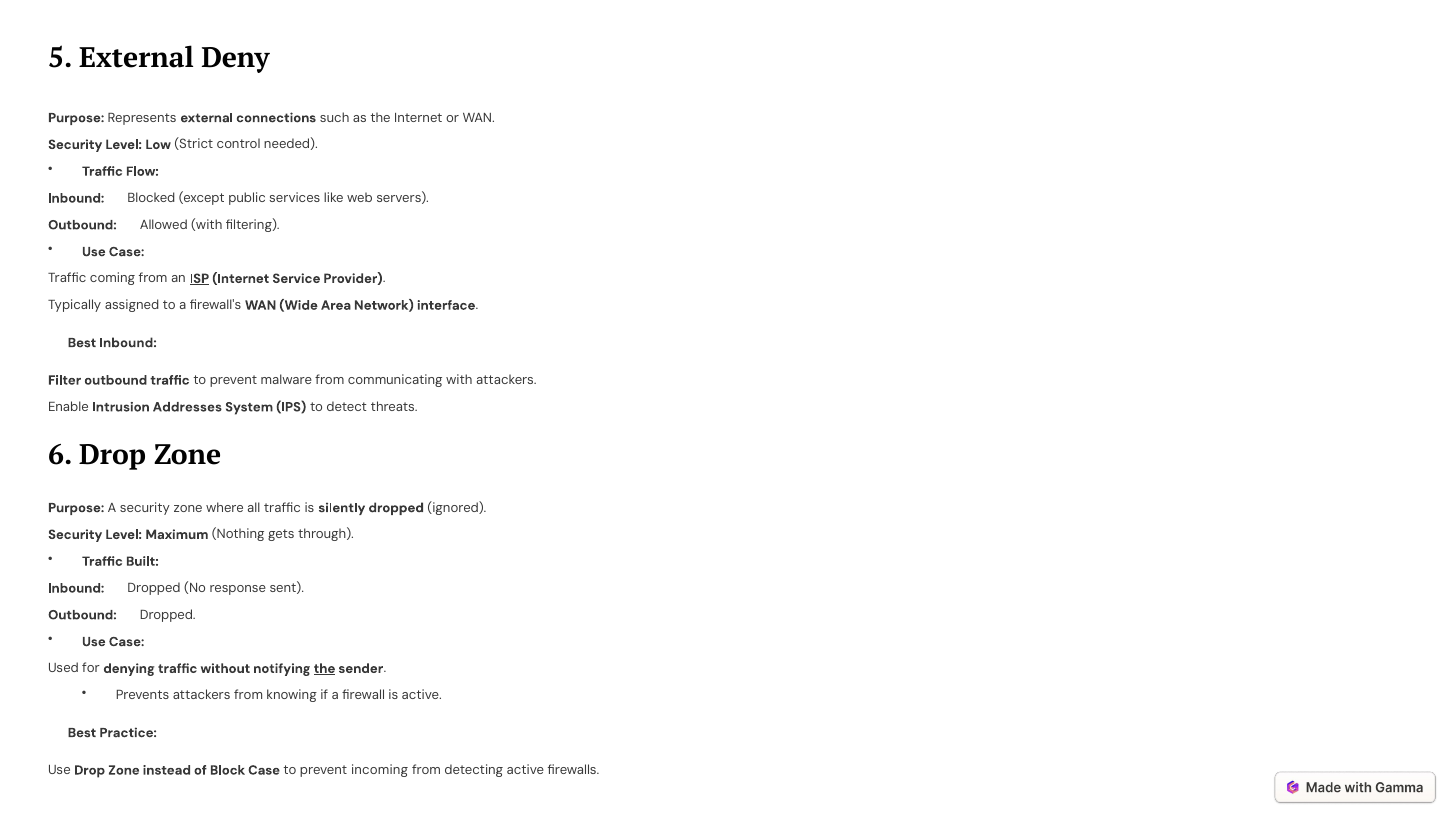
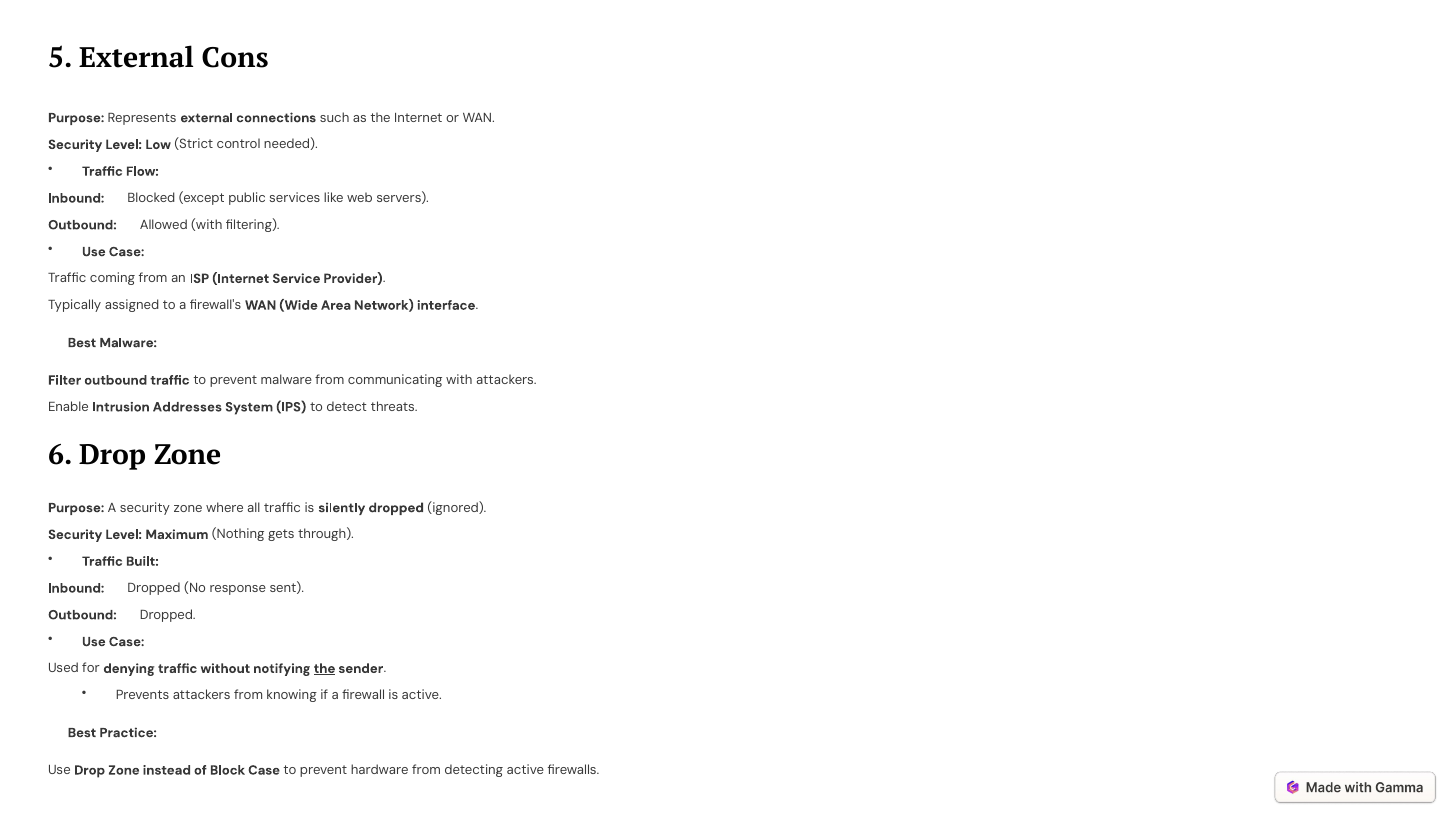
Deny: Deny -> Cons (235, 59)
ISP underline: present -> none (199, 279)
Best Inbound: Inbound -> Malware (128, 343)
incoming: incoming -> hardware (380, 770)
